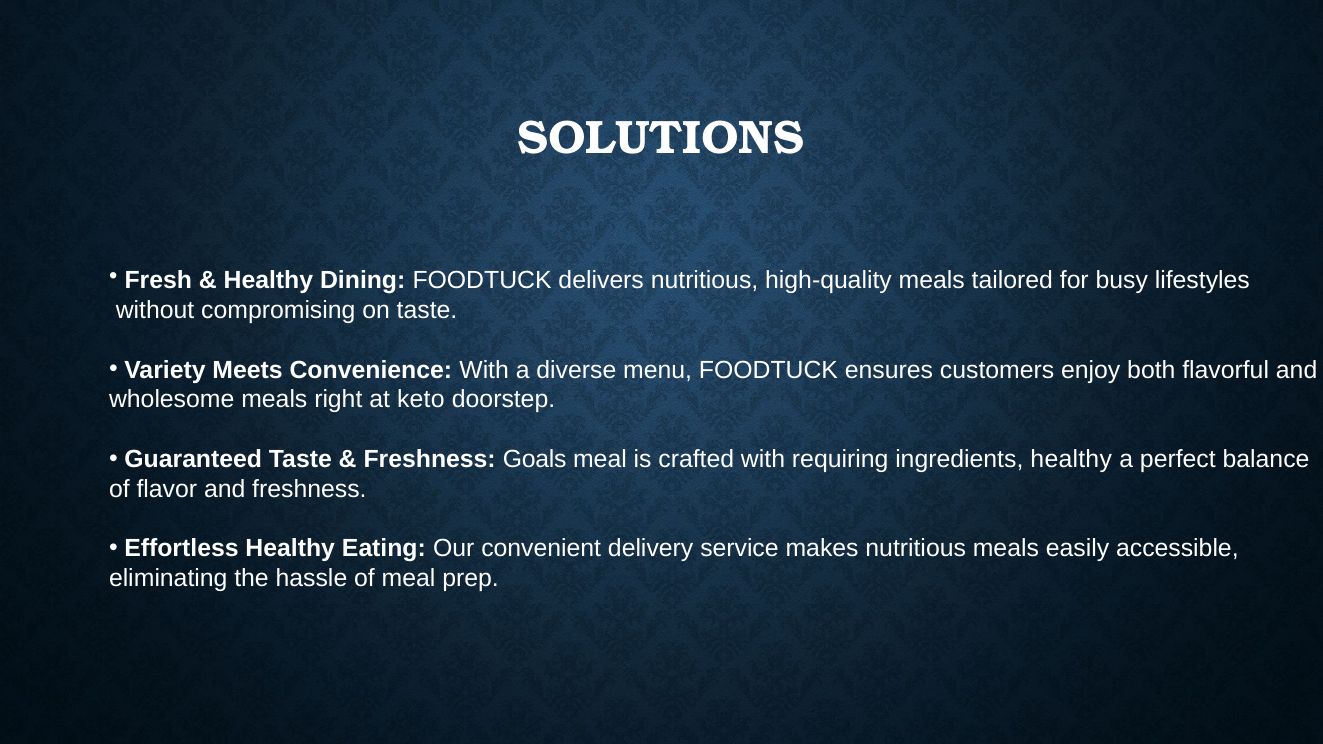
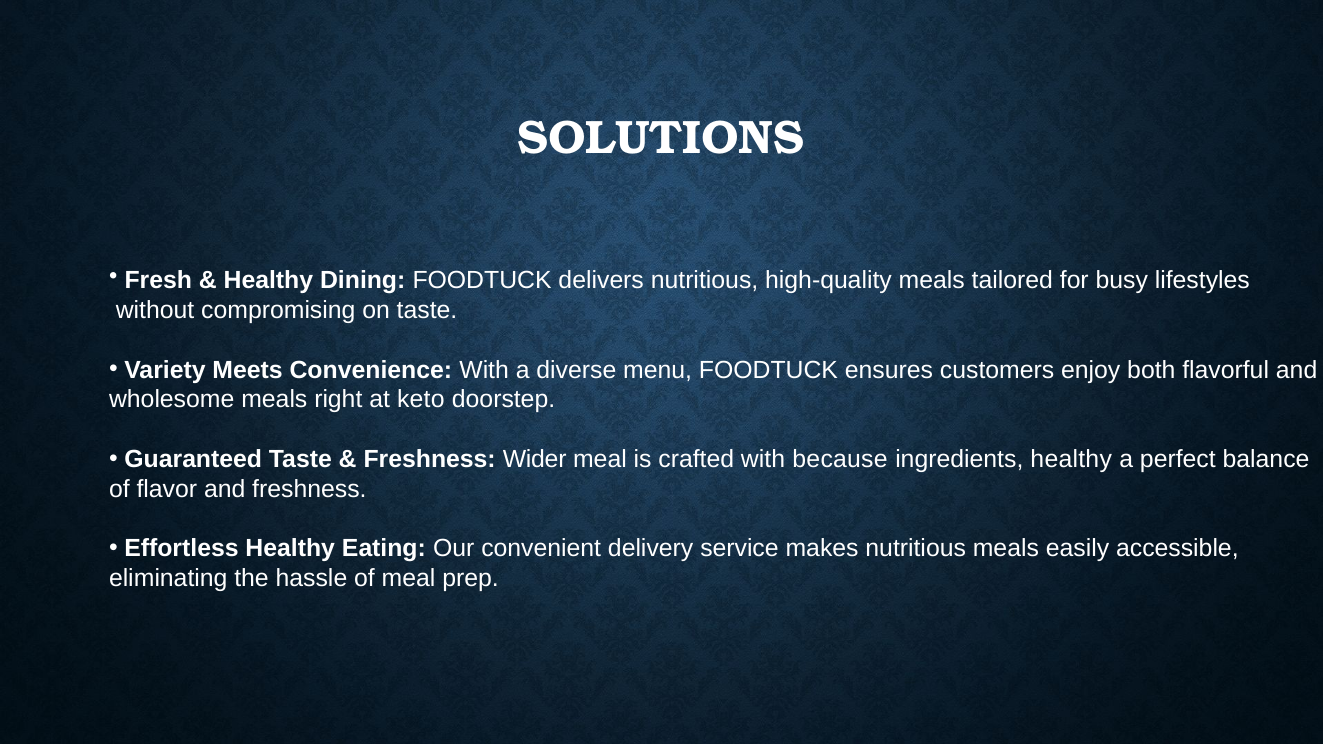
Goals: Goals -> Wider (535, 459)
requiring: requiring -> because (840, 459)
